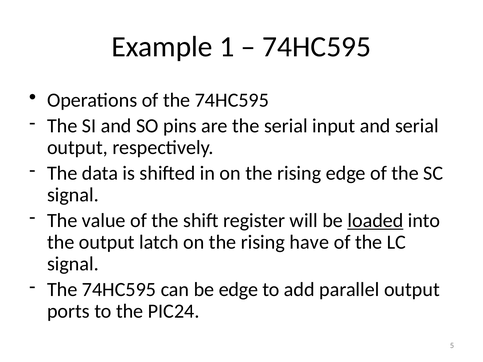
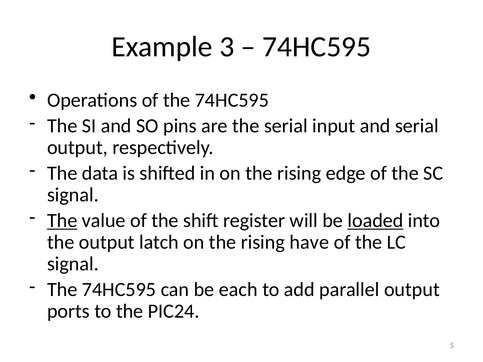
1: 1 -> 3 (227, 47)
The underline: none -> present (62, 221)
be edge: edge -> each (238, 290)
